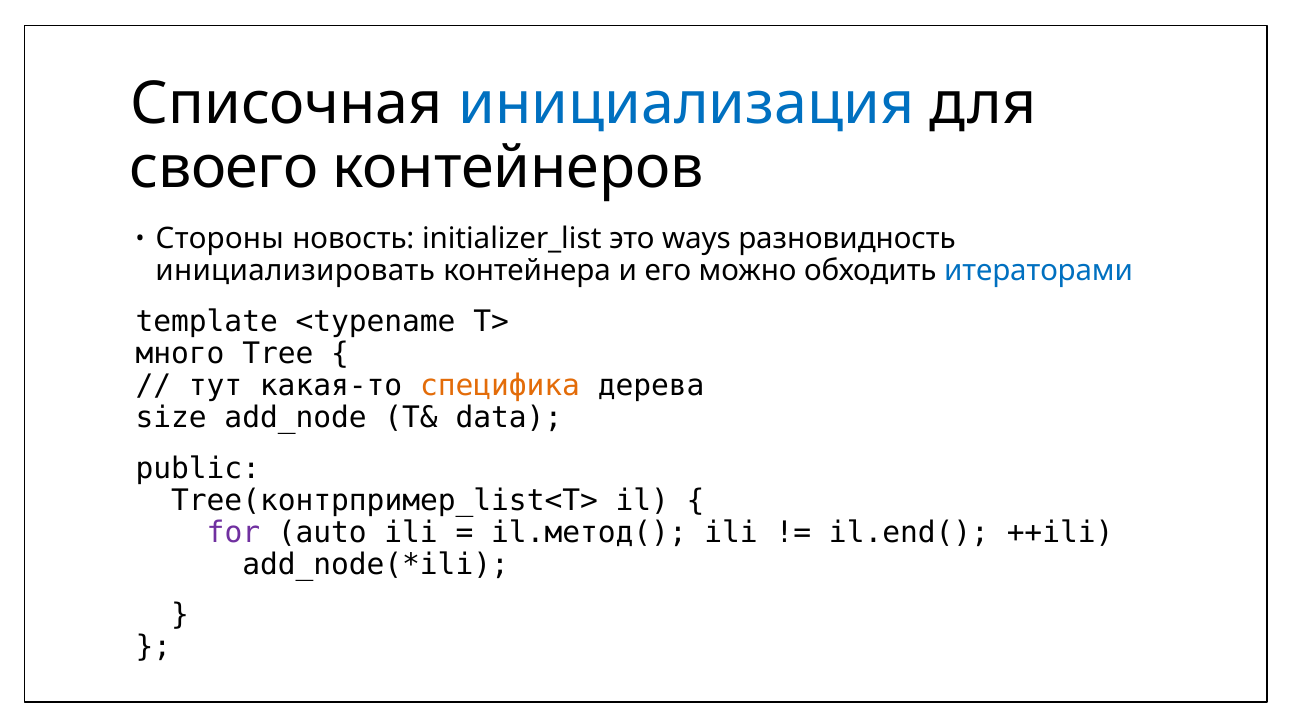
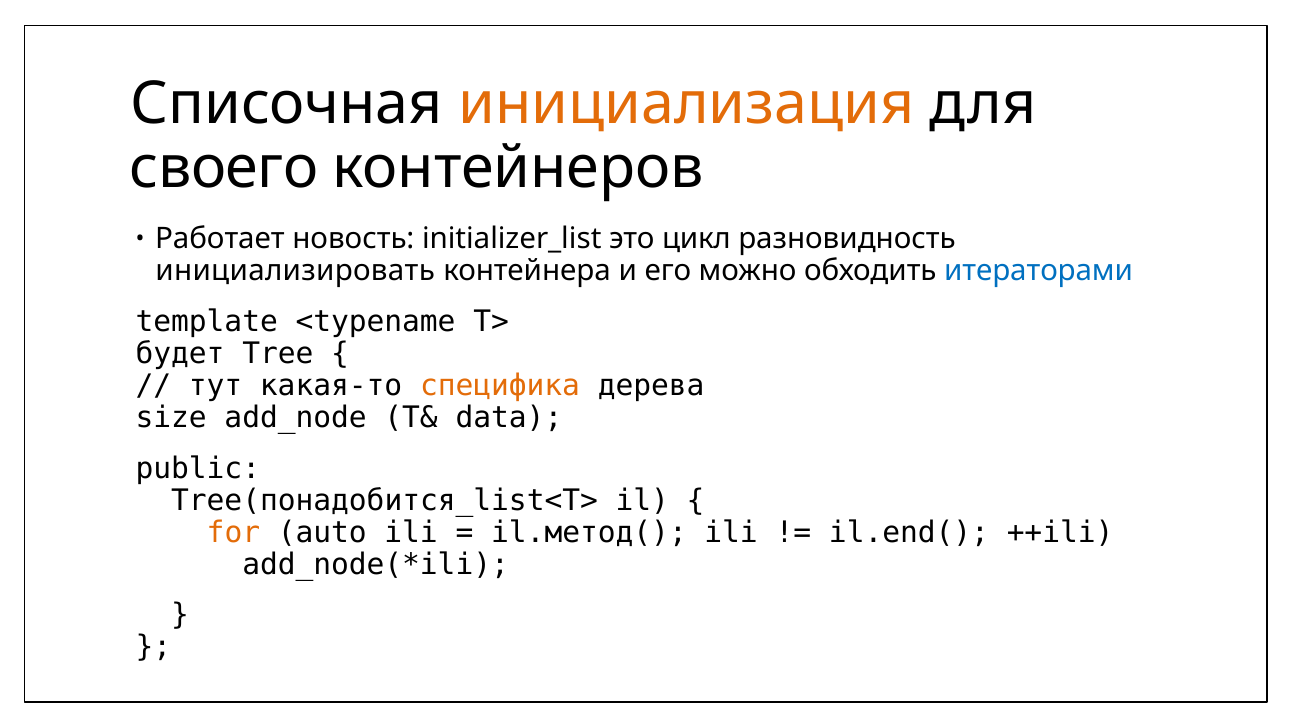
инициализация colour: blue -> orange (686, 104)
Стороны: Стороны -> Работает (220, 239)
ways: ways -> цикл (696, 239)
много: много -> будет (180, 353)
Tree(контрпример_list<T>: Tree(контрпример_list<T> -> Tree(понадобится_list<T> (385, 500)
for colour: purple -> orange (233, 532)
